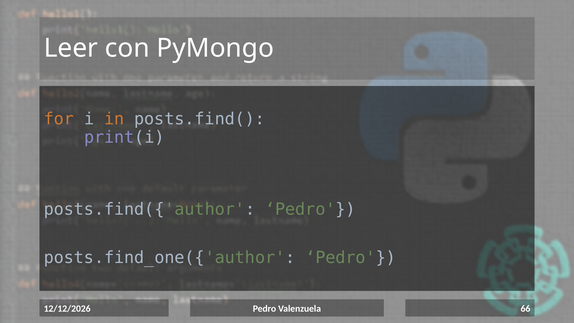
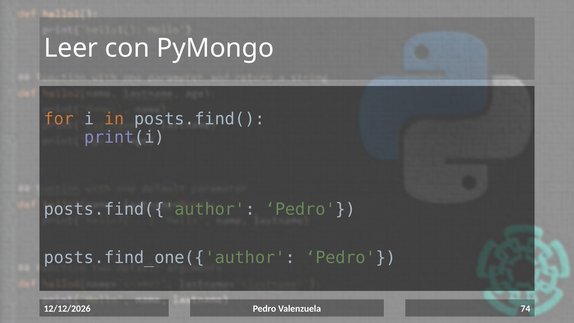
66: 66 -> 74 (525, 308)
